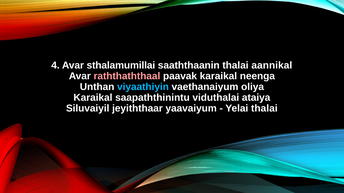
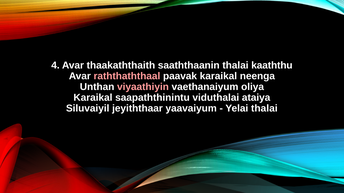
sthalamumillai: sthalamumillai -> thaakaththaith (121, 65)
aannikal: aannikal -> kaaththu (272, 65)
viyaathiyin colour: light blue -> pink (143, 87)
